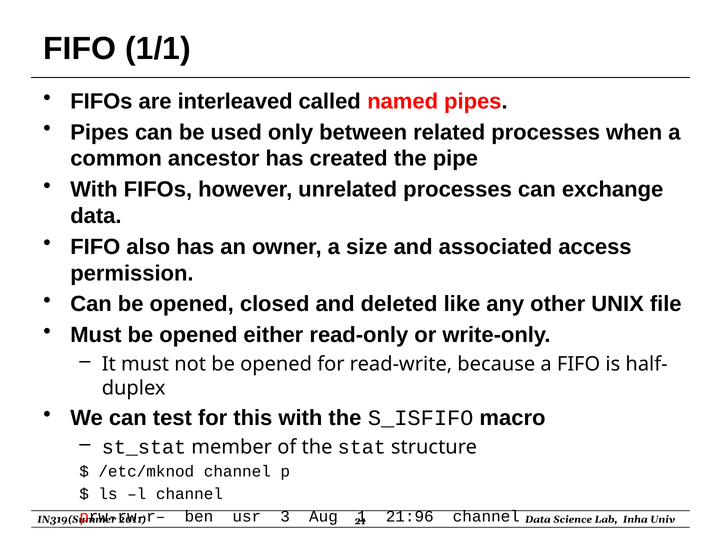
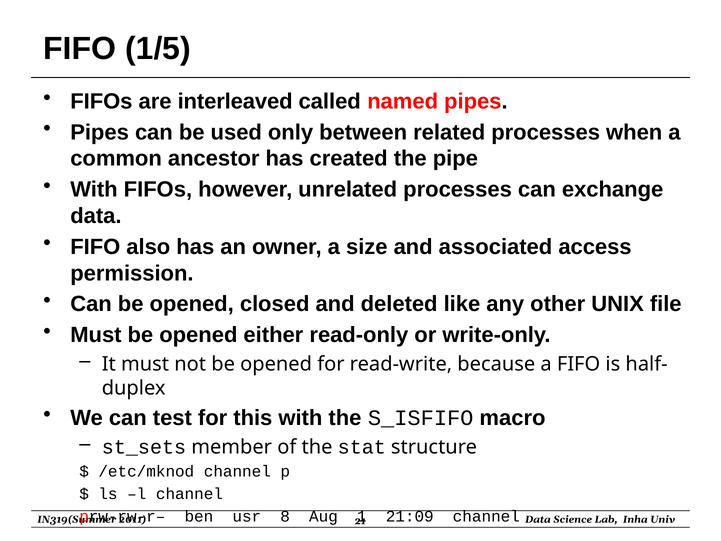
1/1: 1/1 -> 1/5 (158, 49)
st_stat: st_stat -> st_sets (144, 447)
3: 3 -> 8 (285, 516)
21:96: 21:96 -> 21:09 (410, 516)
